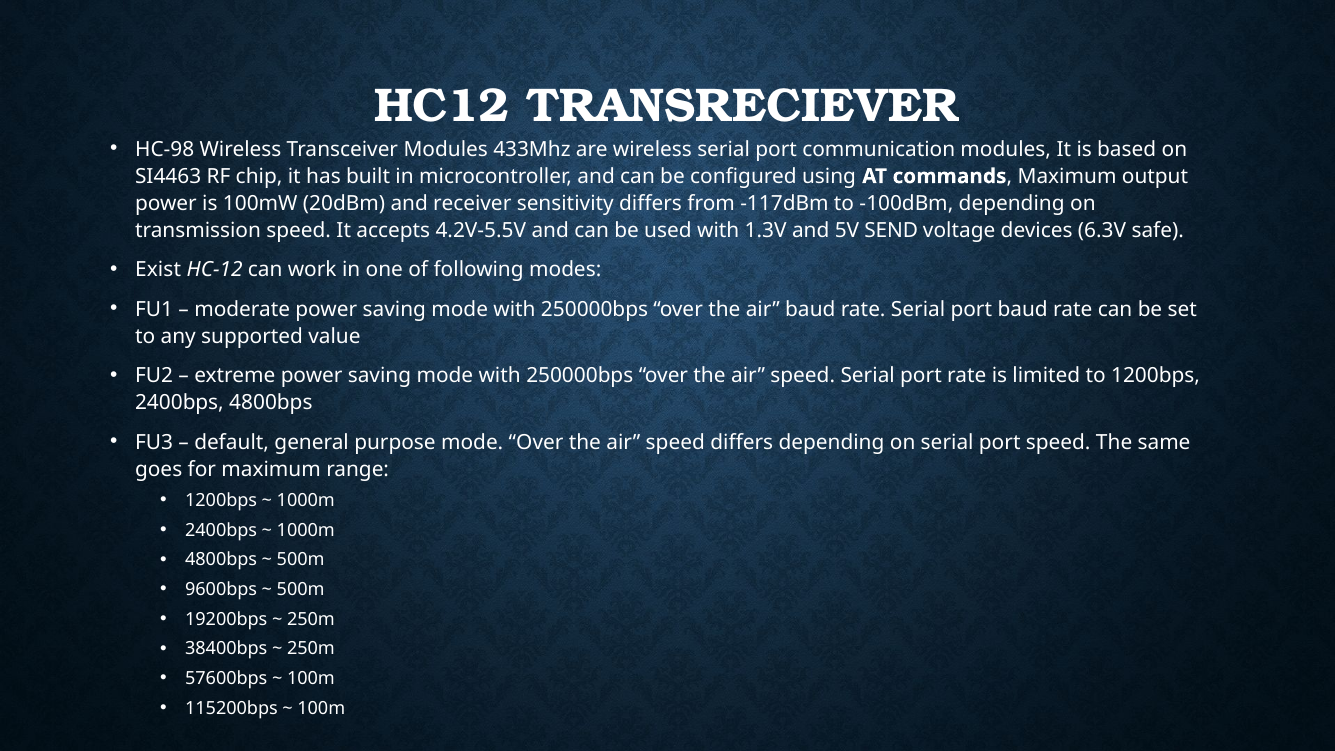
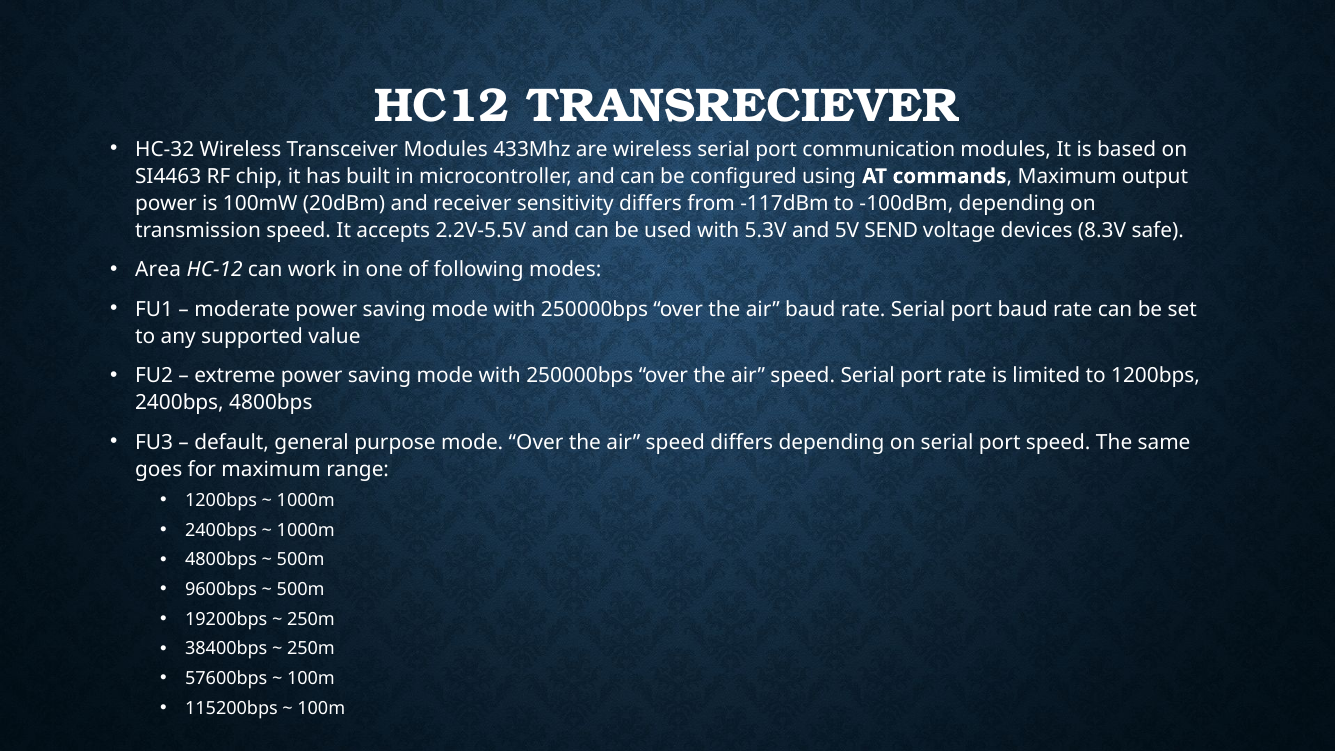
HC-98: HC-98 -> HC-32 (165, 149)
4.2V-5.5V: 4.2V-5.5V -> 2.2V-5.5V (481, 230)
1.3V: 1.3V -> 5.3V (766, 230)
6.3V: 6.3V -> 8.3V (1102, 230)
Exist: Exist -> Area (158, 270)
